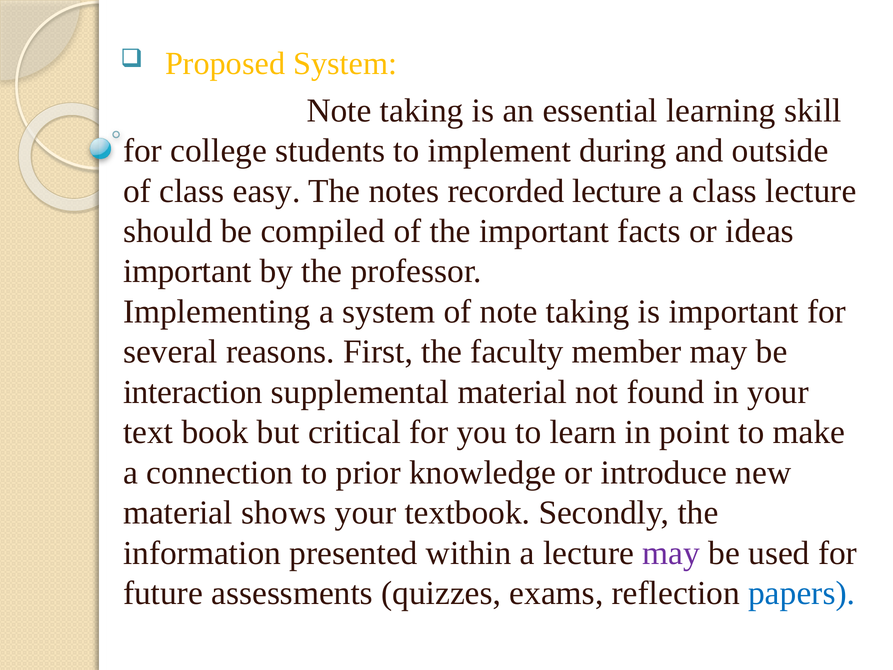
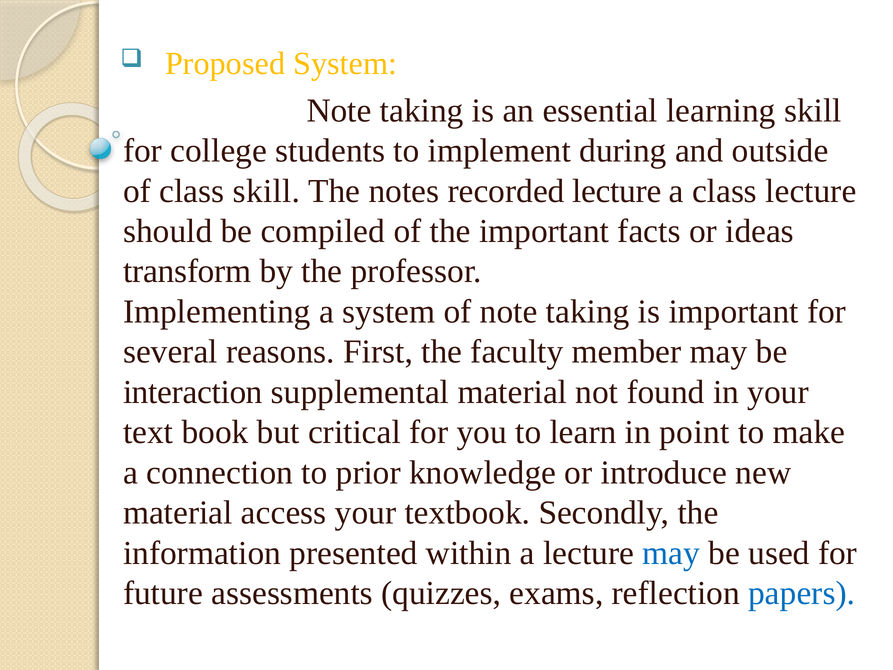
class easy: easy -> skill (266, 191)
important: important -> transform (187, 271)
shows: shows -> access (284, 513)
may colour: purple -> blue (671, 553)
